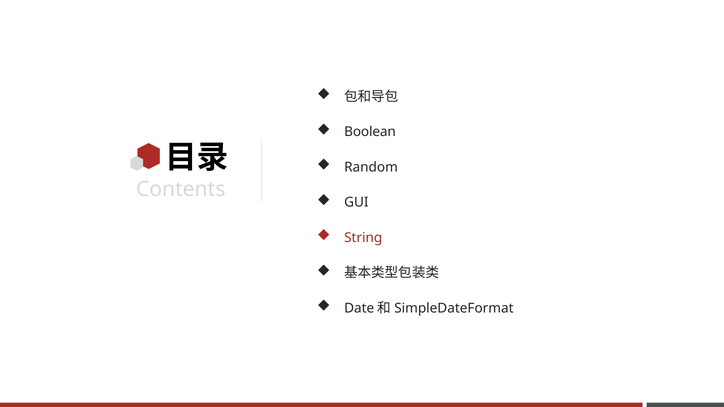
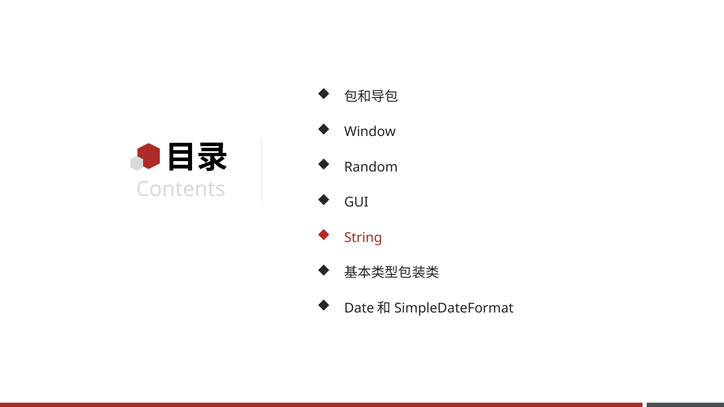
Boolean: Boolean -> Window (370, 132)
